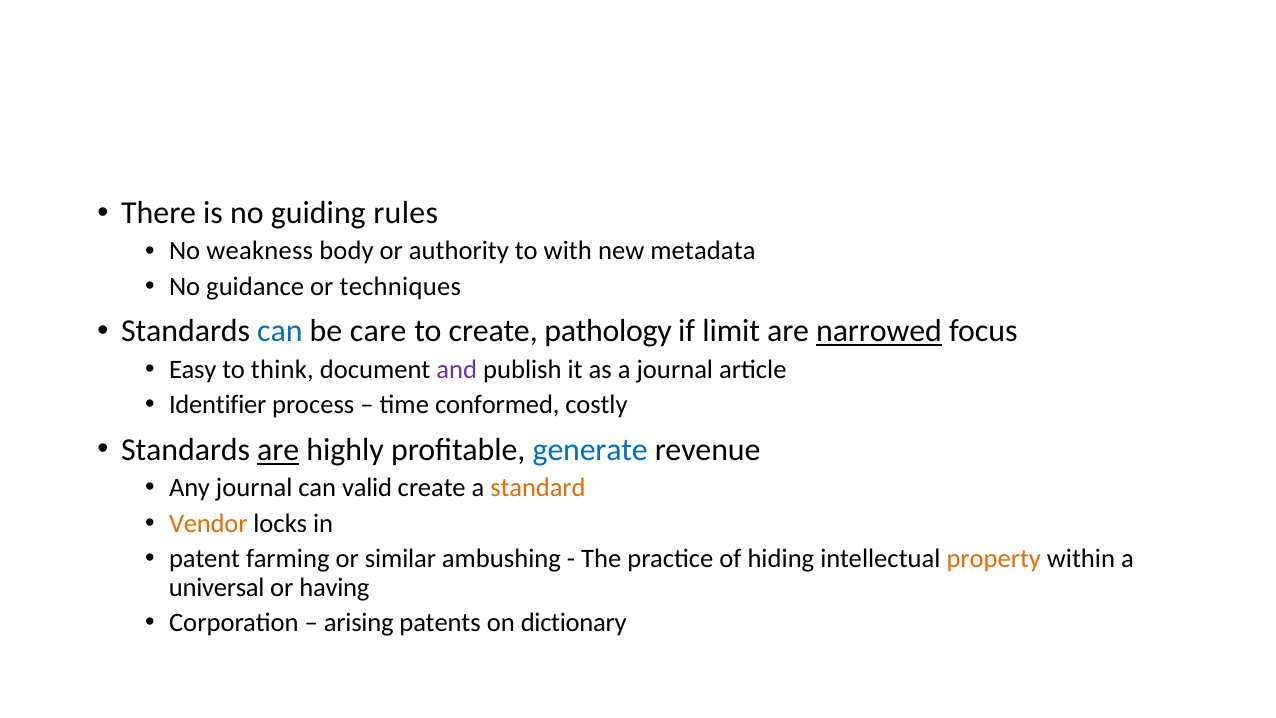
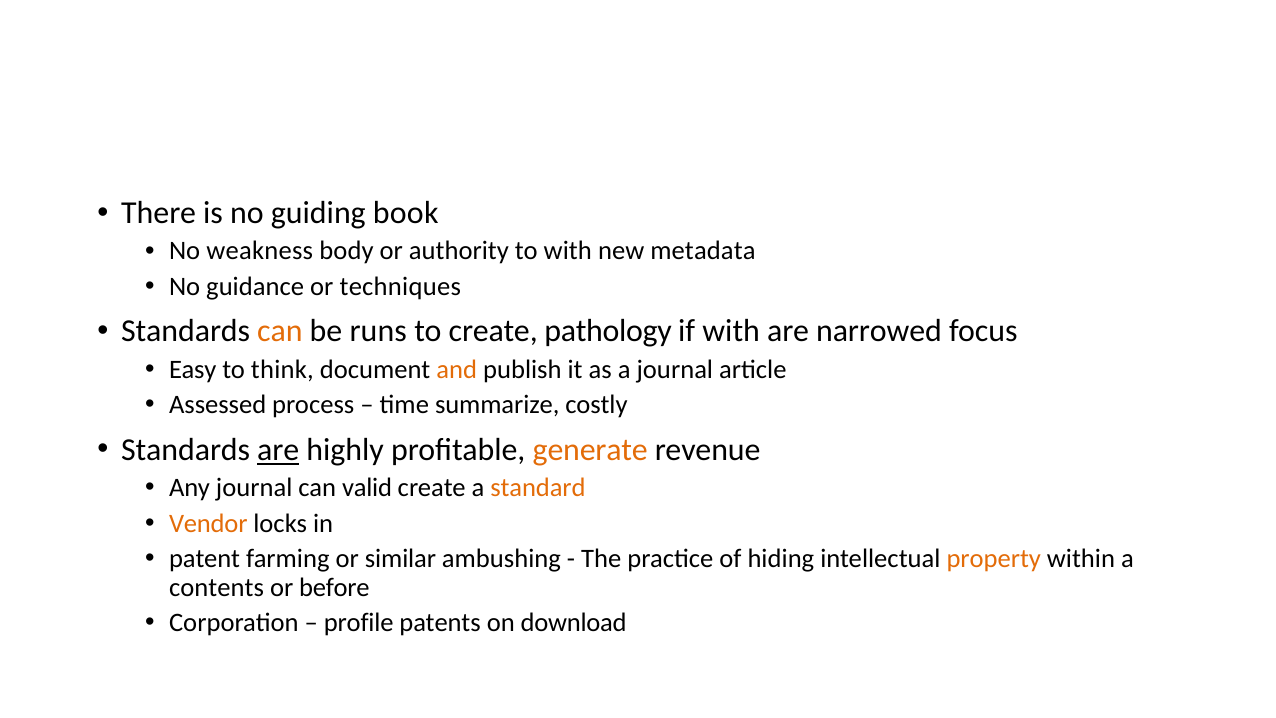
rules: rules -> book (406, 213)
can colour: blue -> orange (280, 331)
care: care -> runs (378, 331)
if limit: limit -> with (731, 331)
narrowed underline: present -> none (879, 331)
and colour: purple -> orange (457, 370)
Identifier: Identifier -> Assessed (218, 405)
conformed: conformed -> summarize (497, 405)
generate colour: blue -> orange (590, 450)
universal: universal -> contents (217, 587)
having: having -> before (334, 587)
arising: arising -> profile (359, 623)
dictionary: dictionary -> download (574, 623)
